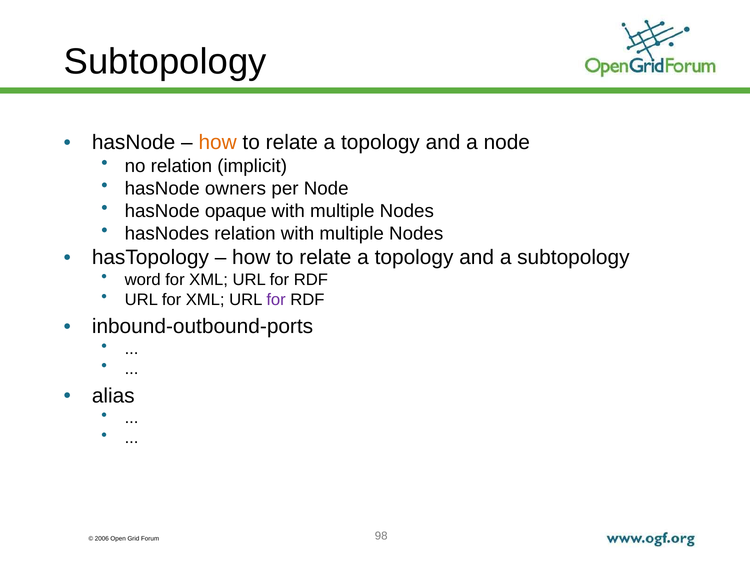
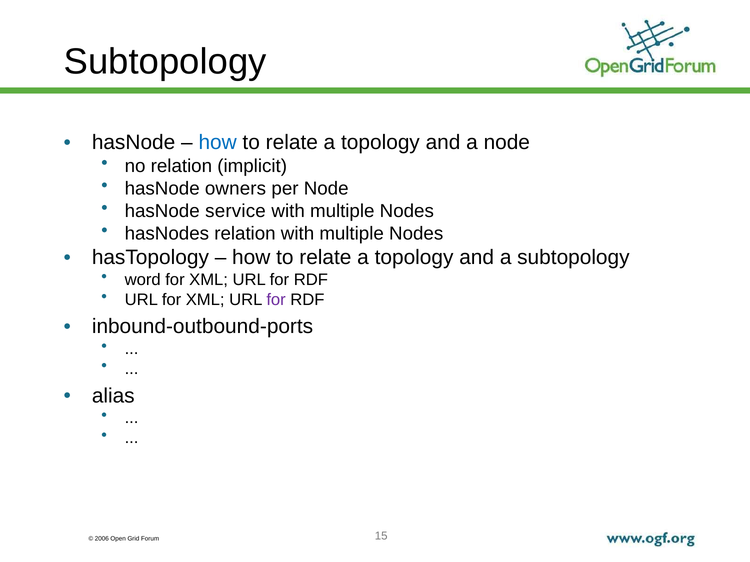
how colour: orange -> blue (218, 143)
opaque: opaque -> service (235, 211)
98: 98 -> 15 (381, 536)
